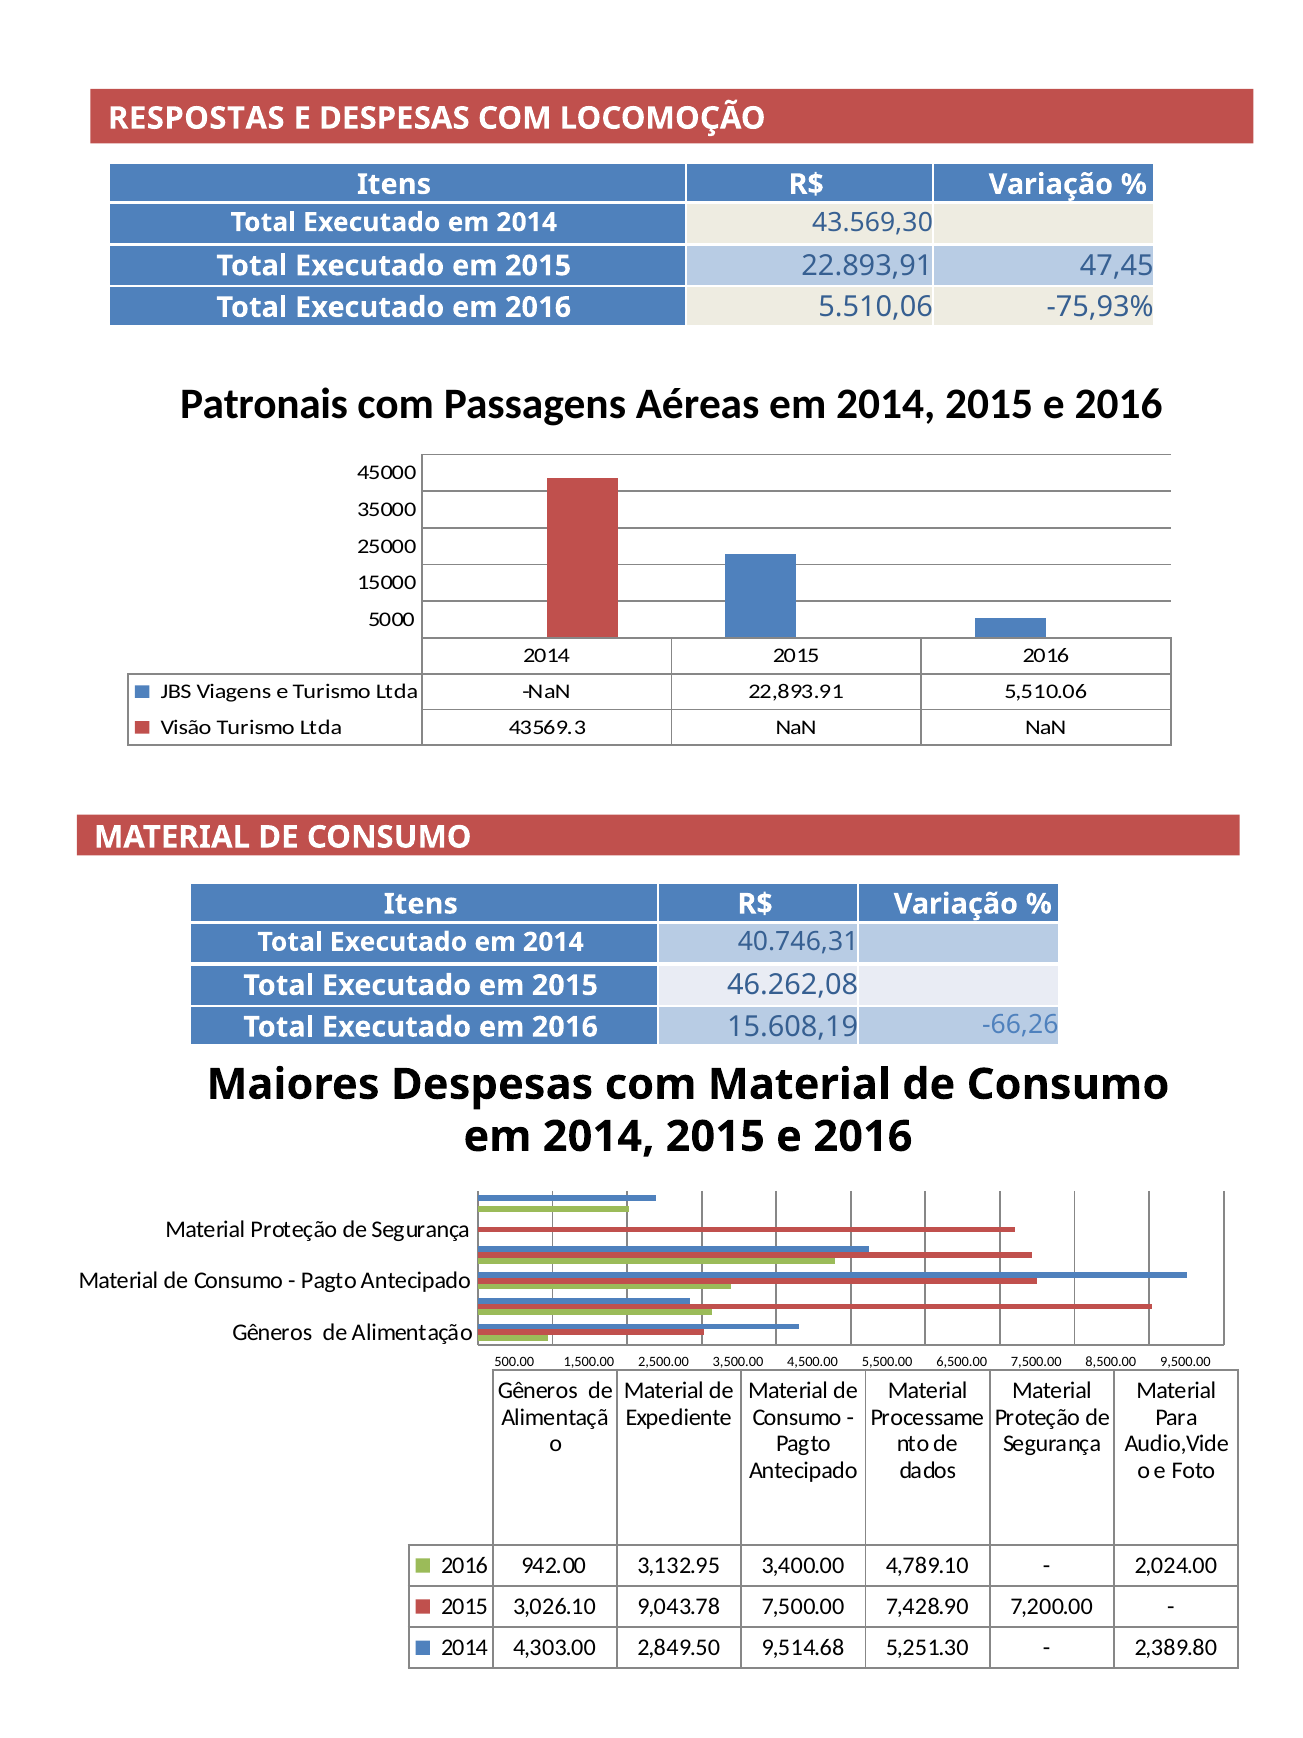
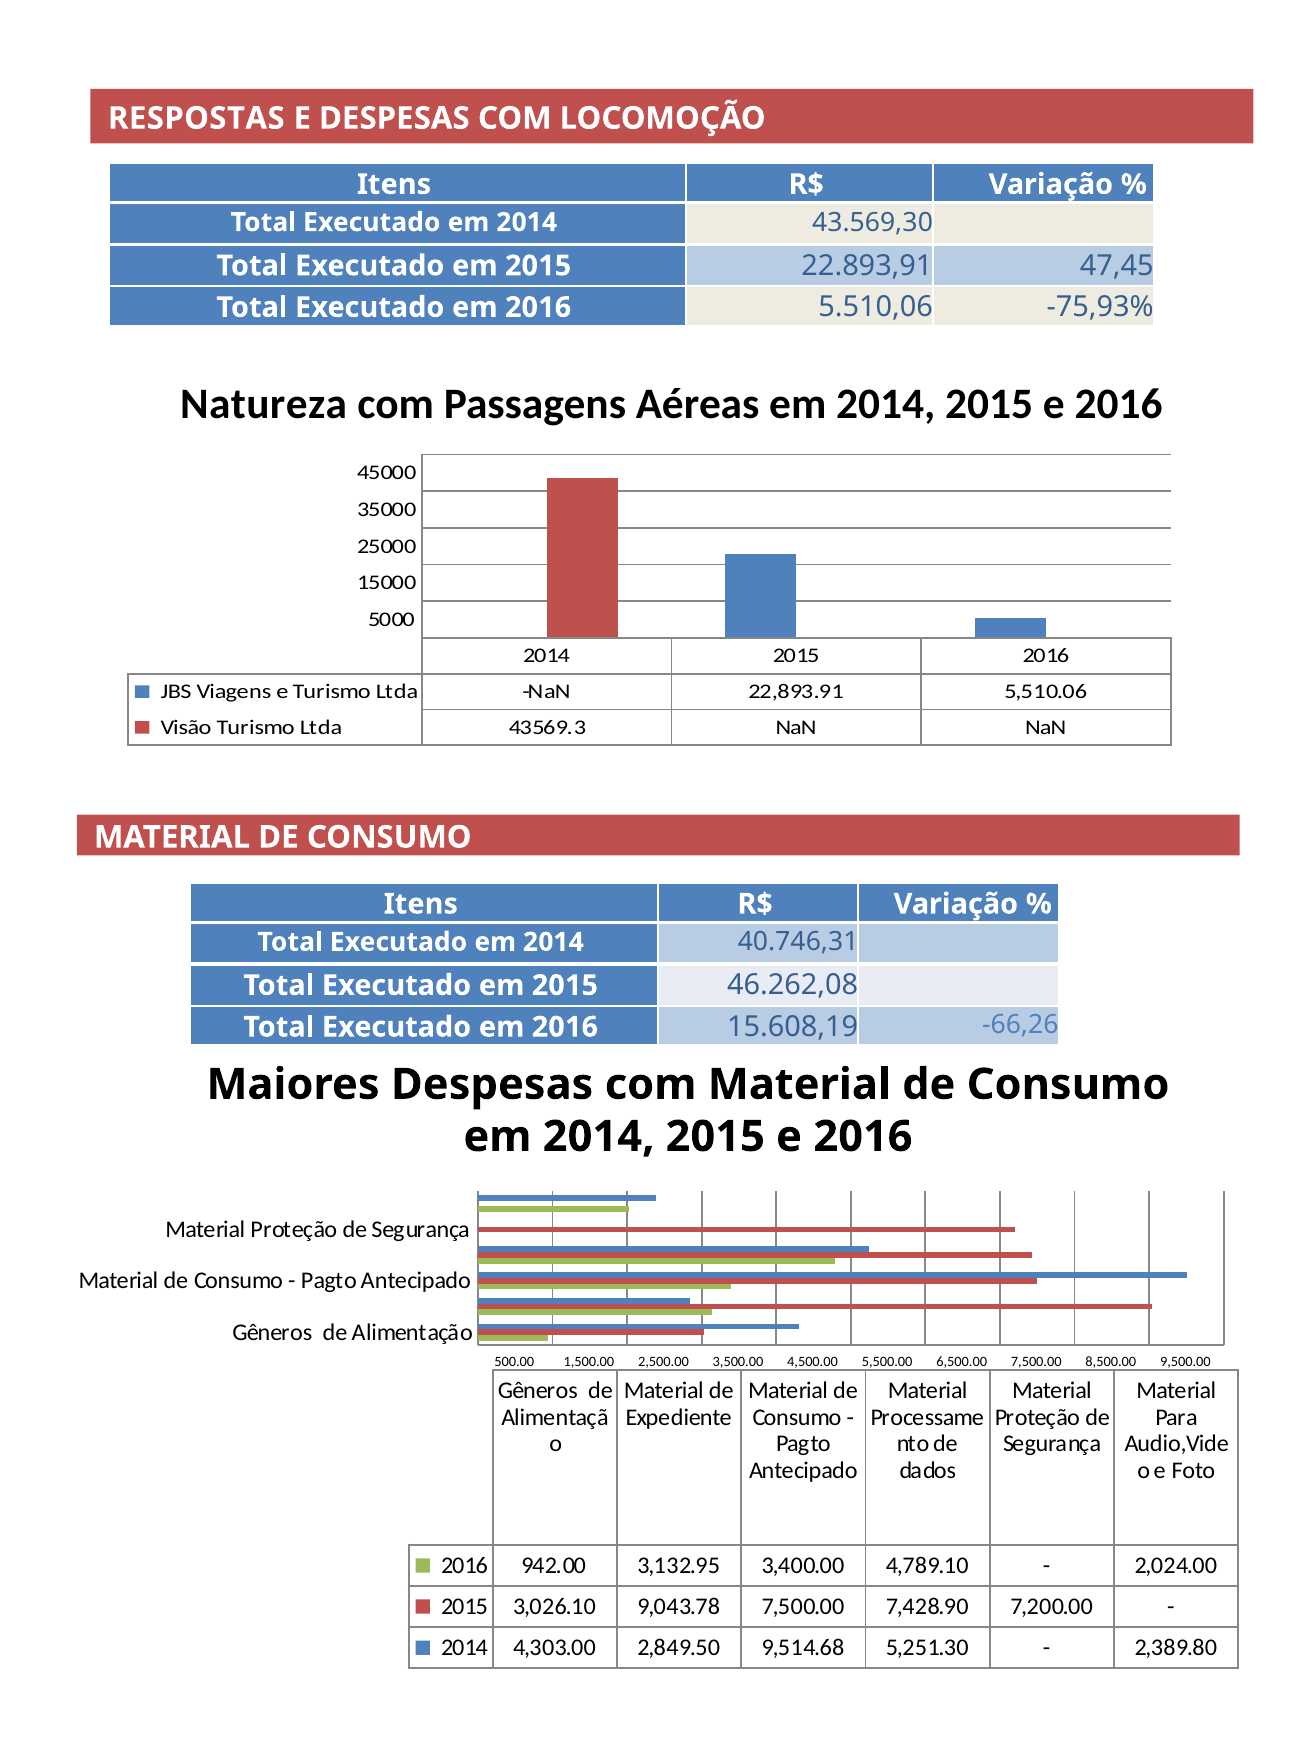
Patronais: Patronais -> Natureza (264, 404)
